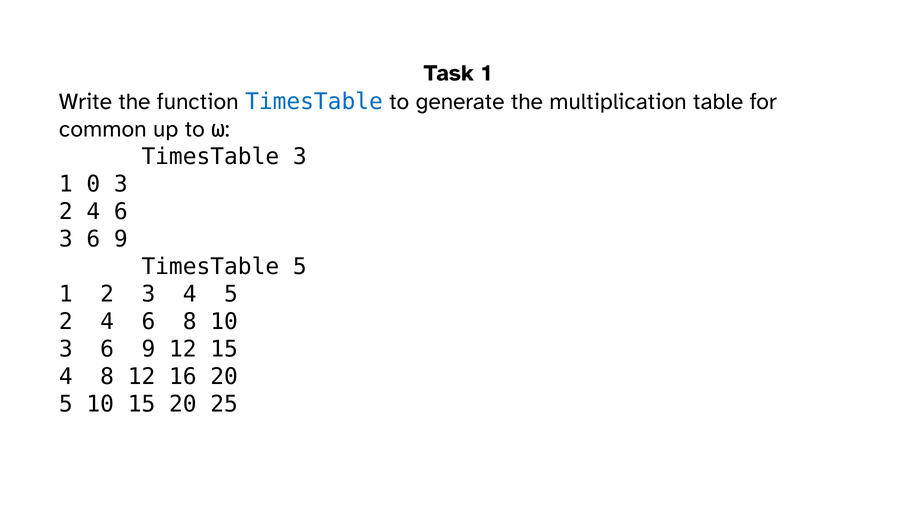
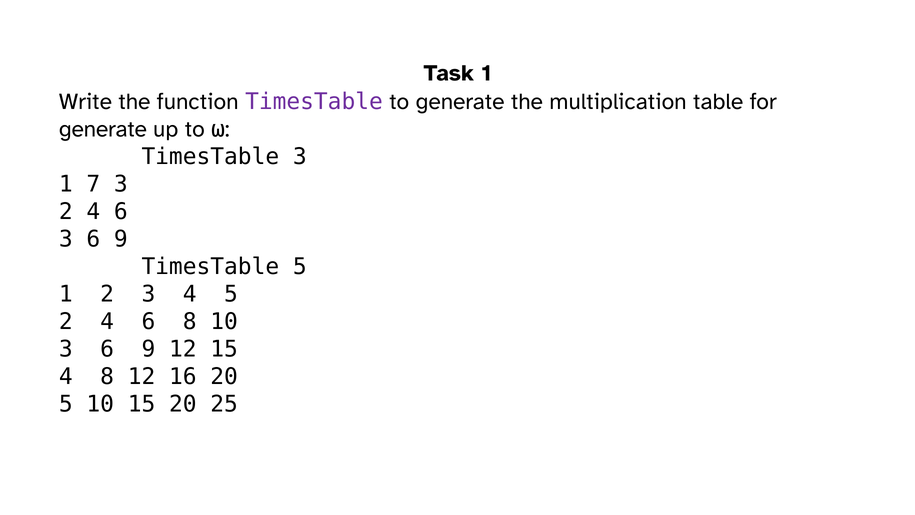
TimesTable colour: blue -> purple (314, 102)
common: common -> generate (103, 129)
0: 0 -> 7 (93, 184)
